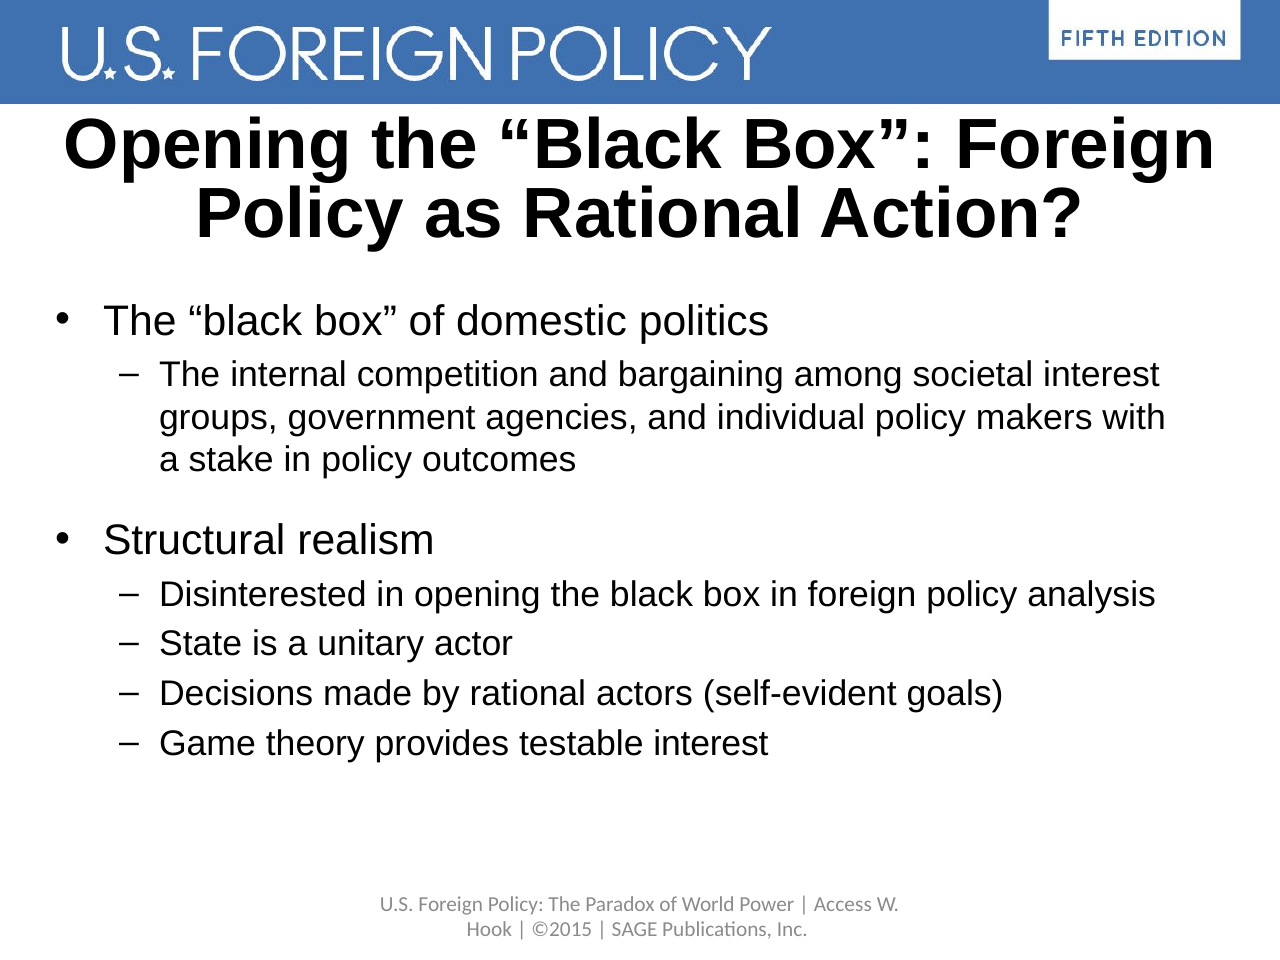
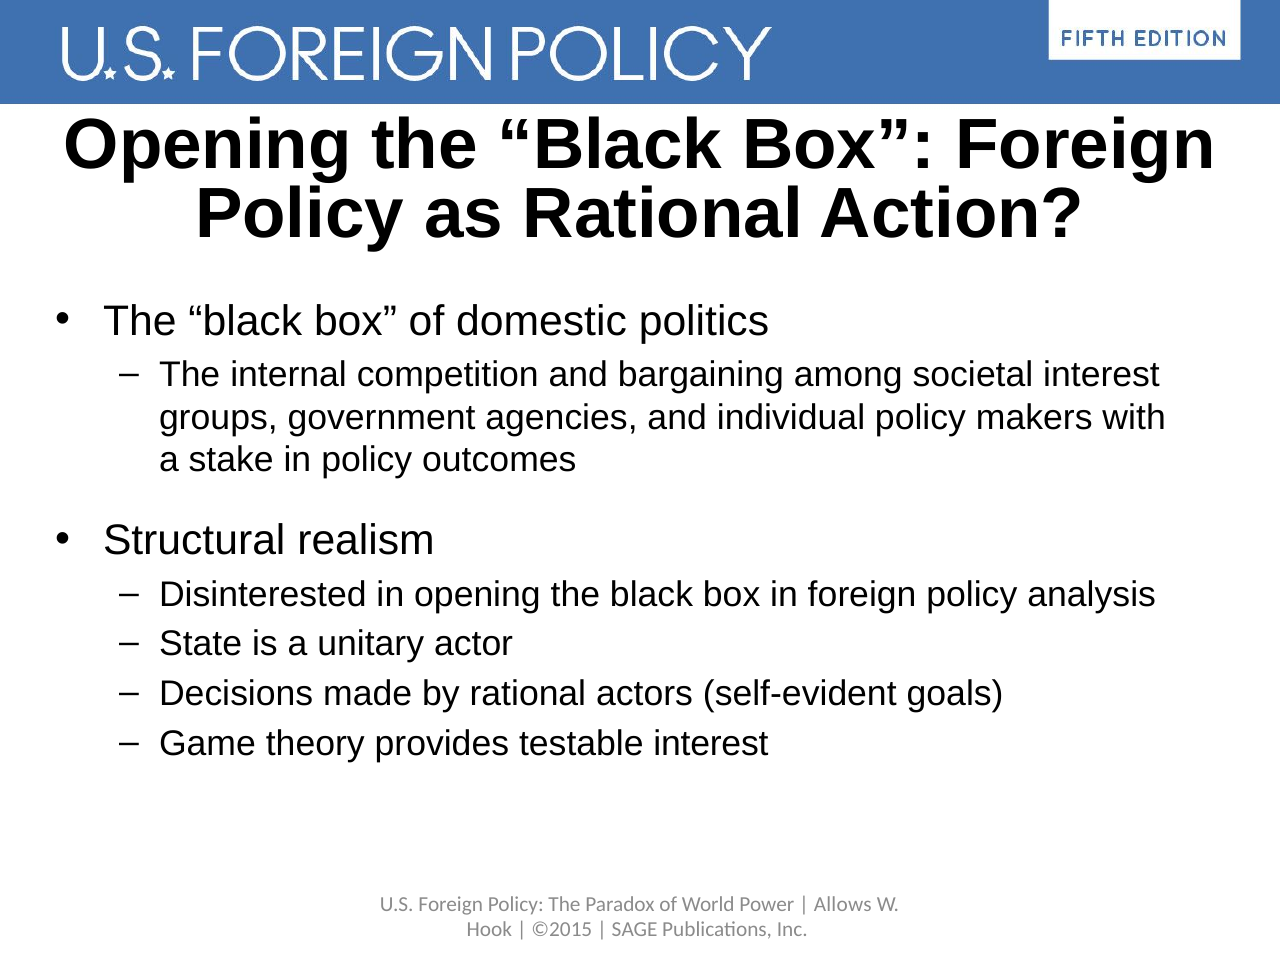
Access: Access -> Allows (843, 904)
